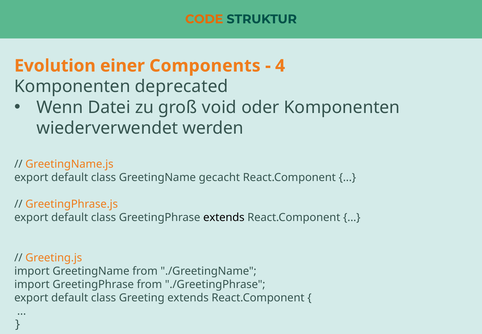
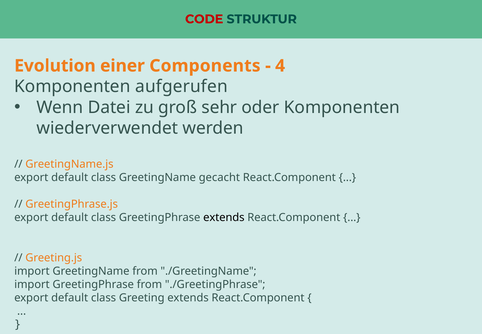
CODE colour: orange -> red (204, 19)
deprecated: deprecated -> aufgerufen (181, 87)
void: void -> sehr (219, 107)
